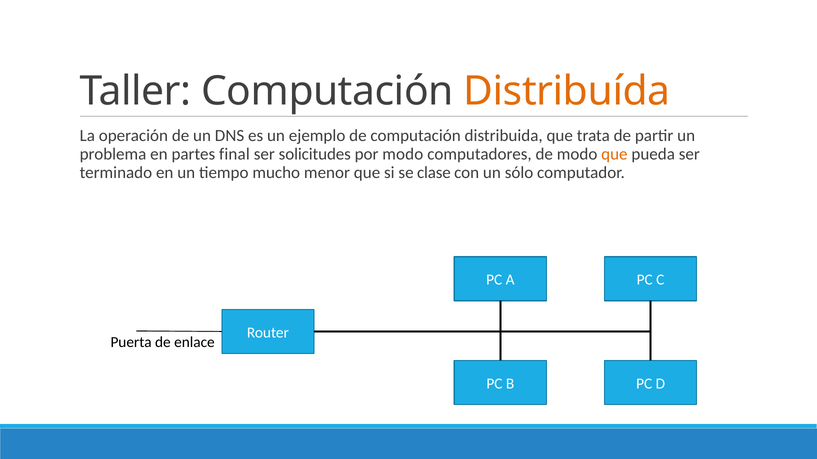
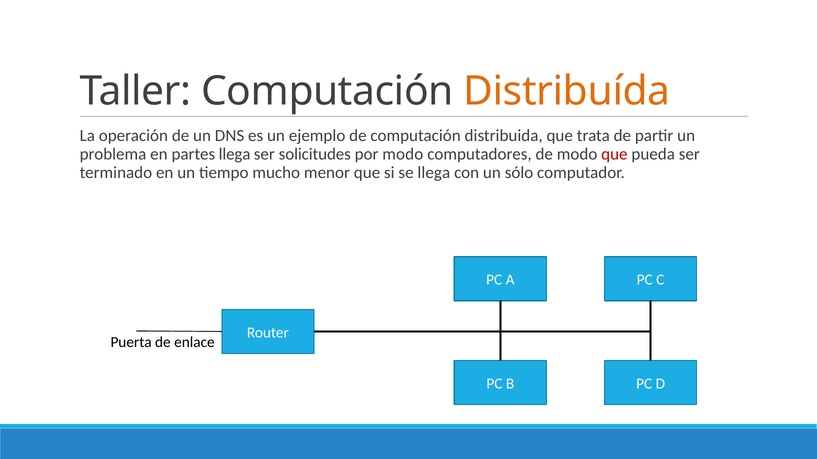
partes final: final -> llega (235, 154)
que colour: orange -> red (614, 154)
se clase: clase -> llega (434, 173)
